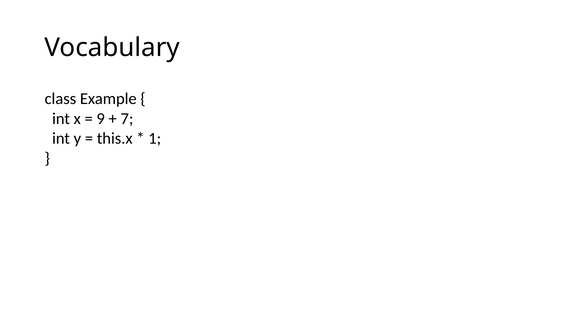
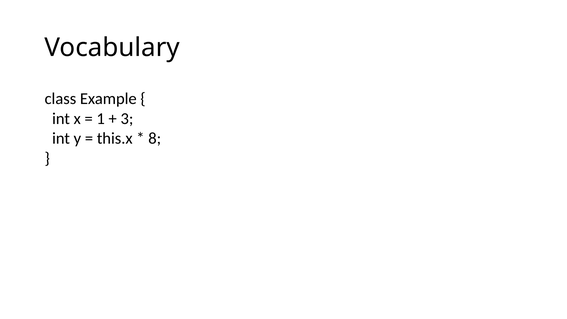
9: 9 -> 1 (101, 119)
7: 7 -> 3 (127, 119)
1: 1 -> 8 (155, 139)
